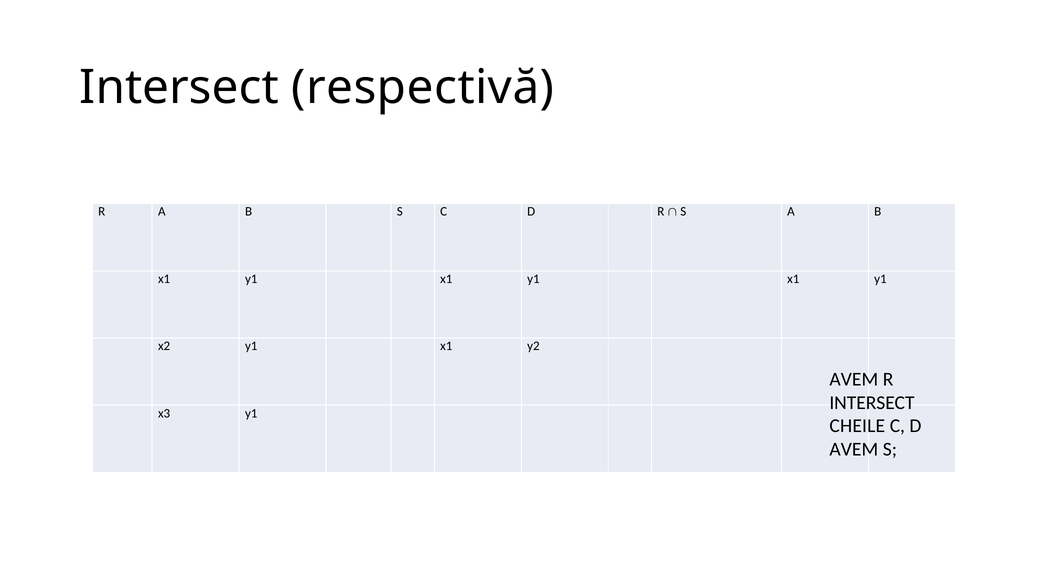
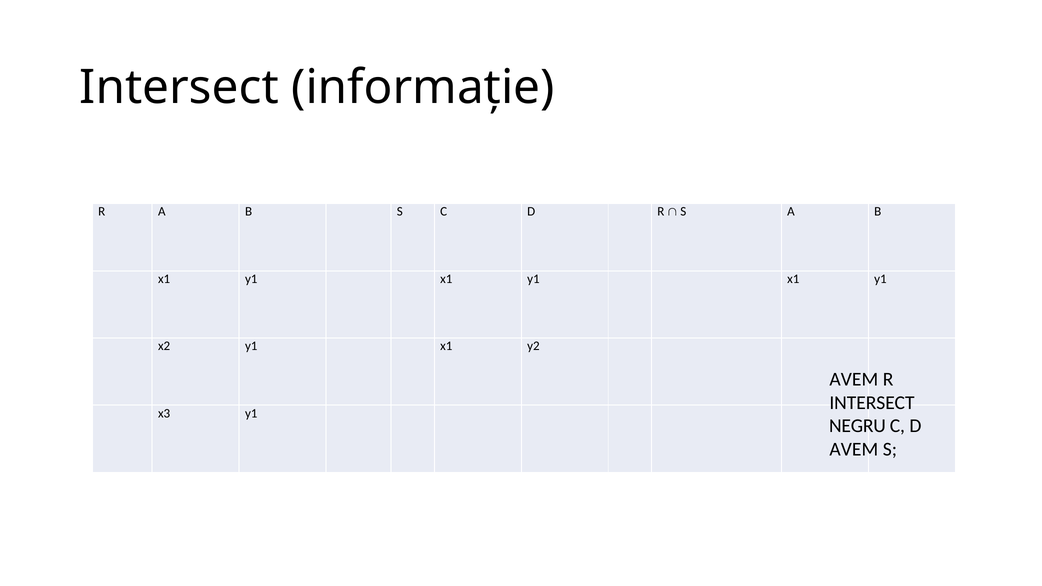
respectivă: respectivă -> informaţie (423, 88)
CHEILE: CHEILE -> NEGRU (857, 426)
